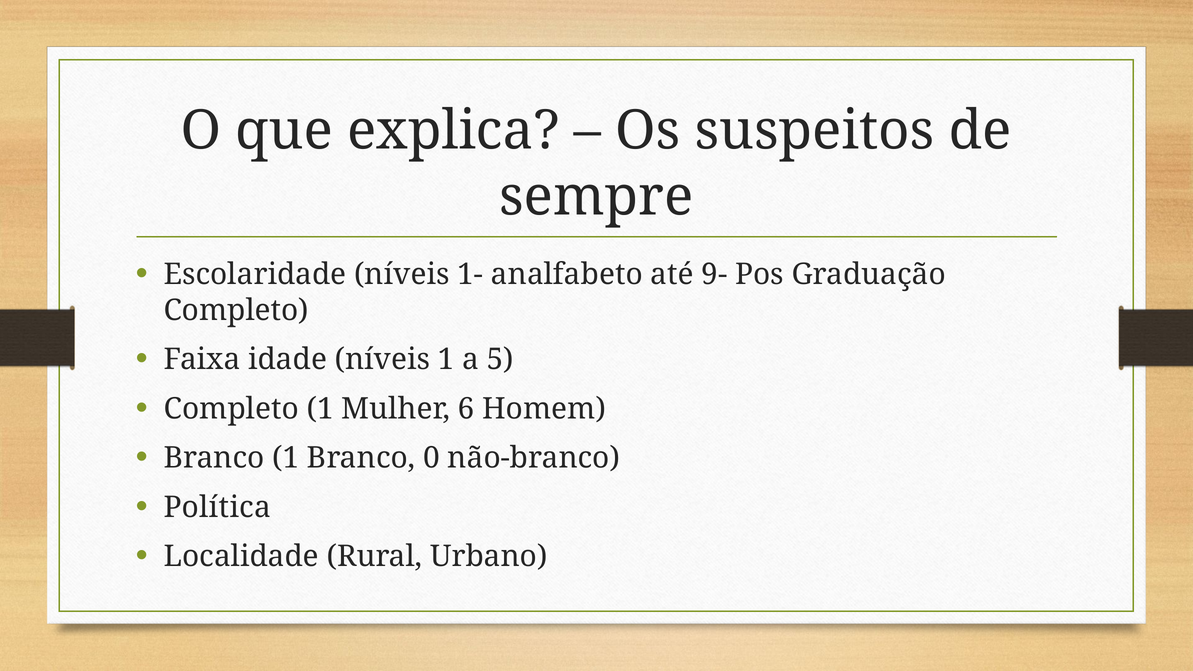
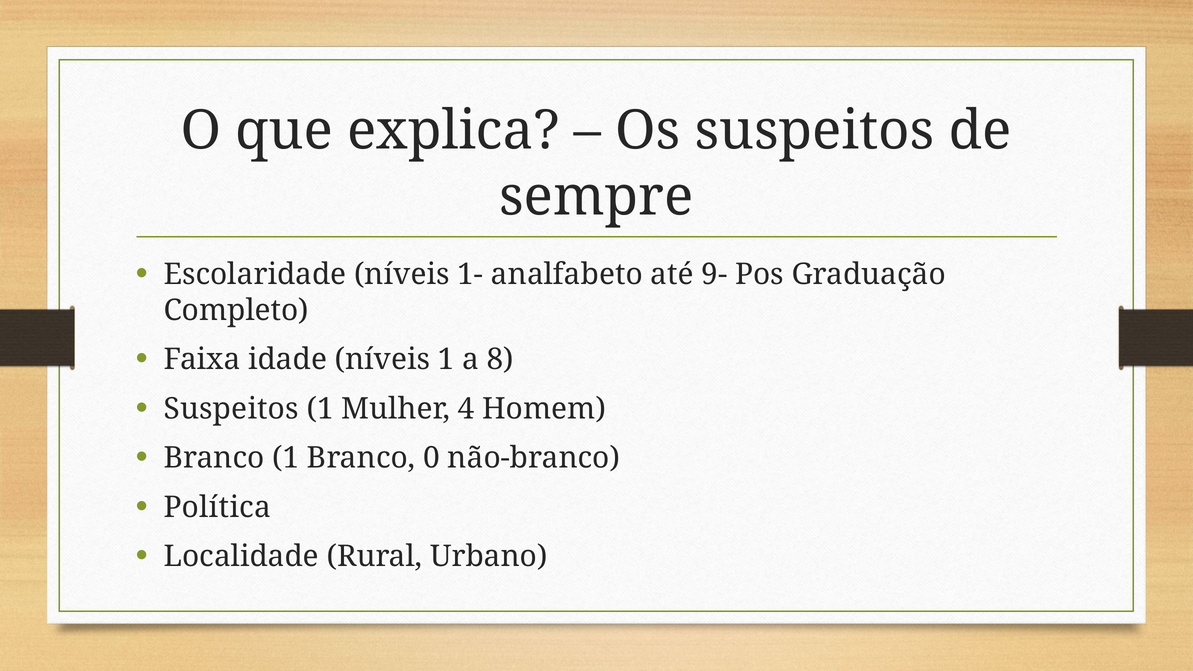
5: 5 -> 8 (500, 360)
Completo: Completo -> Suspeitos (231, 409)
6: 6 -> 4 (466, 409)
